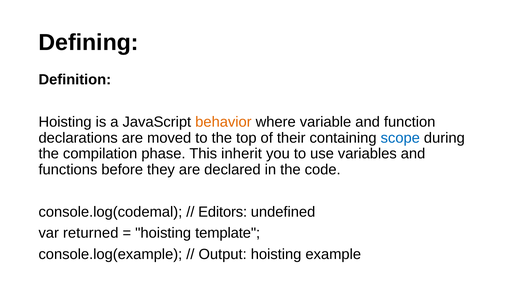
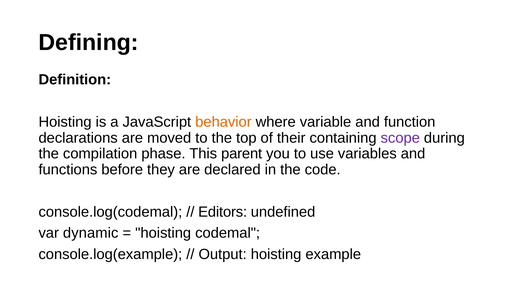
scope colour: blue -> purple (400, 138)
inherit: inherit -> parent (242, 154)
returned: returned -> dynamic (91, 233)
template: template -> codemal (228, 233)
